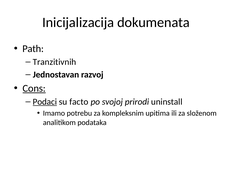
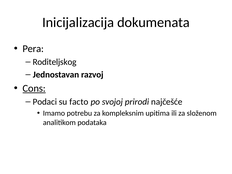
Path: Path -> Pera (33, 49)
Tranzitivnih: Tranzitivnih -> Roditeljskog (55, 62)
Podaci underline: present -> none (45, 102)
uninstall: uninstall -> najčešće (167, 102)
